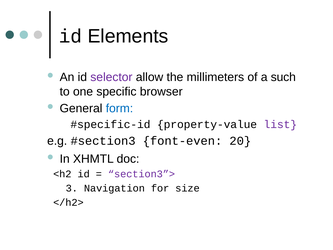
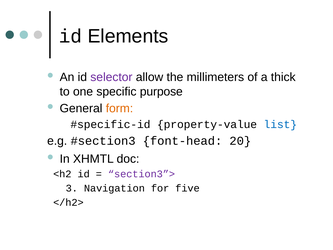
such: such -> thick (283, 77)
browser: browser -> purpose (161, 91)
form colour: blue -> orange (119, 108)
list colour: purple -> blue (280, 124)
font-even: font-even -> font-head (183, 141)
size: size -> five (188, 188)
